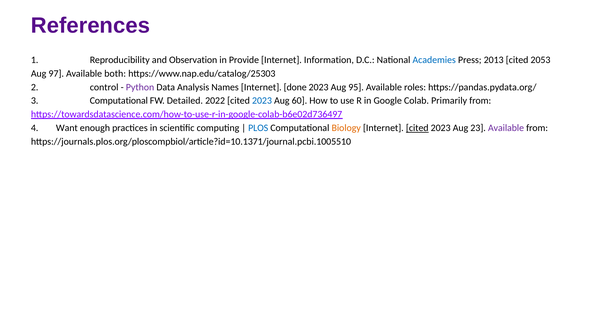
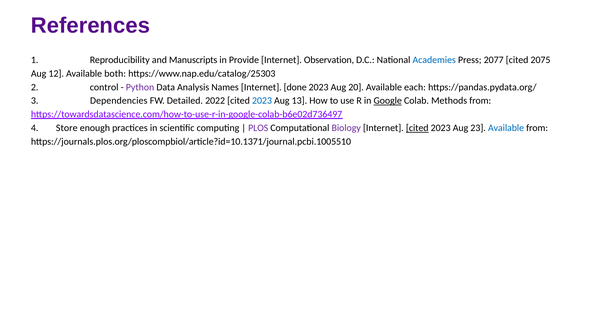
Observation: Observation -> Manuscripts (193, 60)
Information: Information -> Observation (329, 60)
2013: 2013 -> 2077 (494, 60)
2053: 2053 -> 2075 (540, 60)
97: 97 -> 12 (56, 73)
95: 95 -> 20 (356, 87)
roles: roles -> each (415, 87)
3 Computational: Computational -> Dependencies (119, 100)
60: 60 -> 13 (299, 100)
Google underline: none -> present (388, 100)
Primarily: Primarily -> Methods (449, 100)
Want: Want -> Store (67, 128)
PLOS colour: blue -> purple (258, 128)
Biology colour: orange -> purple (346, 128)
Available colour: purple -> blue (506, 128)
